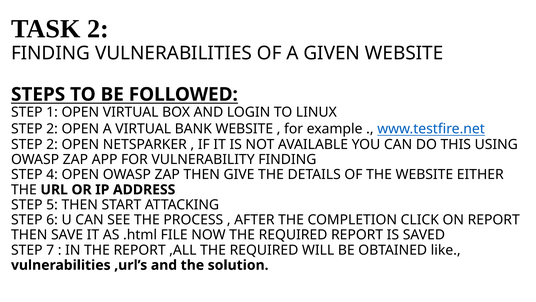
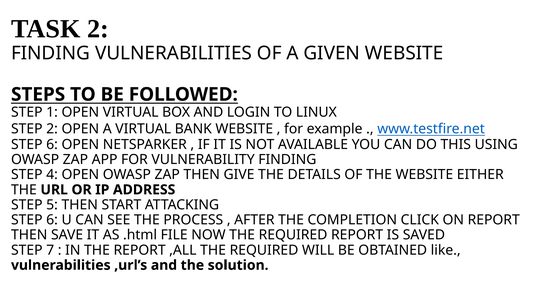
2: 2 -> 6 (52, 144)
